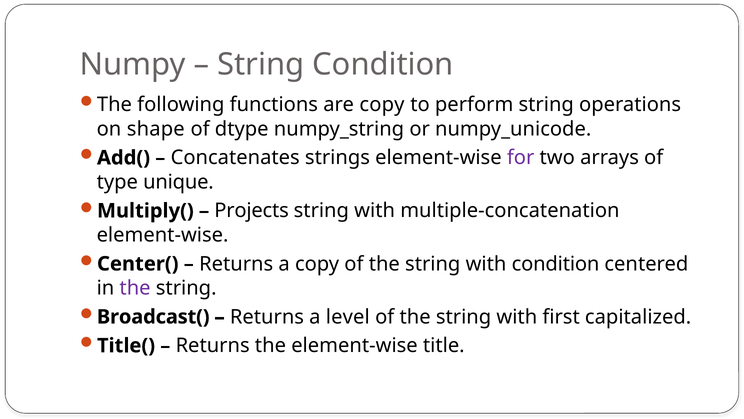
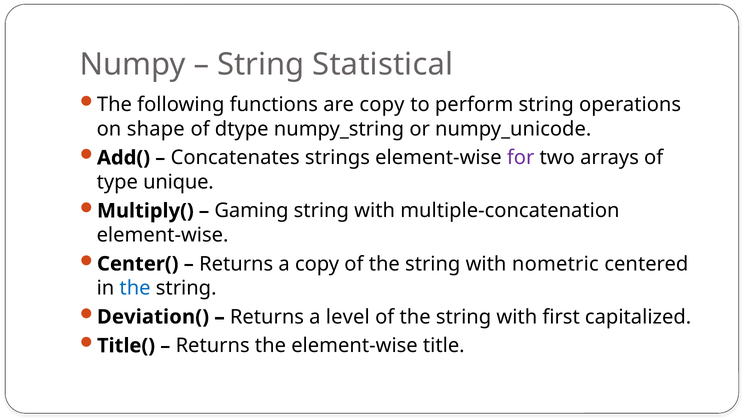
String Condition: Condition -> Statistical (383, 64)
Projects: Projects -> Gaming (252, 211)
with condition: condition -> nometric (555, 264)
the colour: purple -> blue (135, 288)
Broadcast(: Broadcast( -> Deviation( (153, 317)
